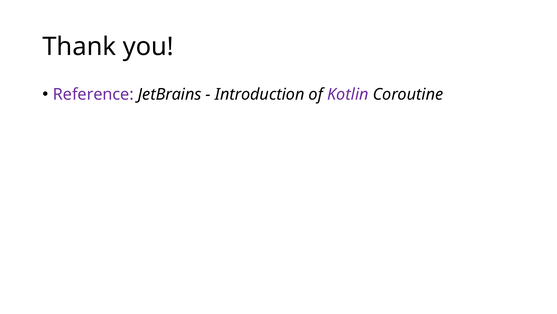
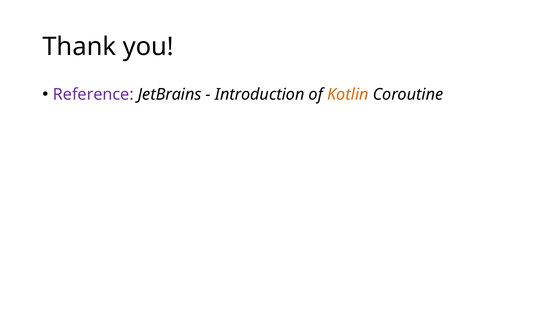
Kotlin colour: purple -> orange (348, 94)
